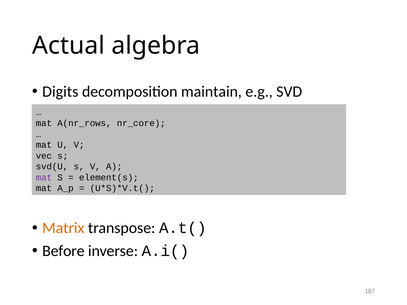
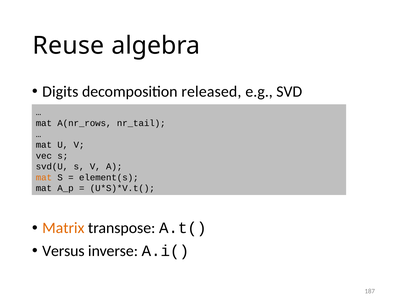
Actual: Actual -> Reuse (68, 46)
maintain: maintain -> released (211, 92)
nr_core: nr_core -> nr_tail (141, 123)
mat colour: purple -> orange (44, 178)
Before: Before -> Versus (63, 251)
